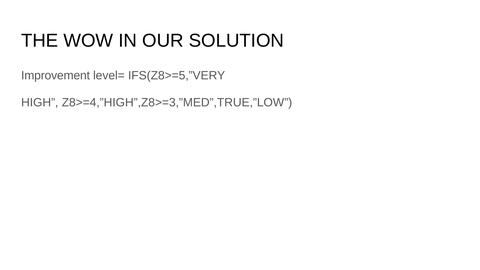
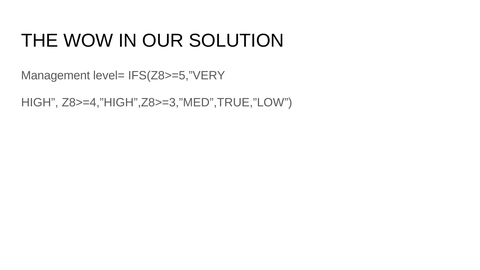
Improvement: Improvement -> Management (56, 75)
